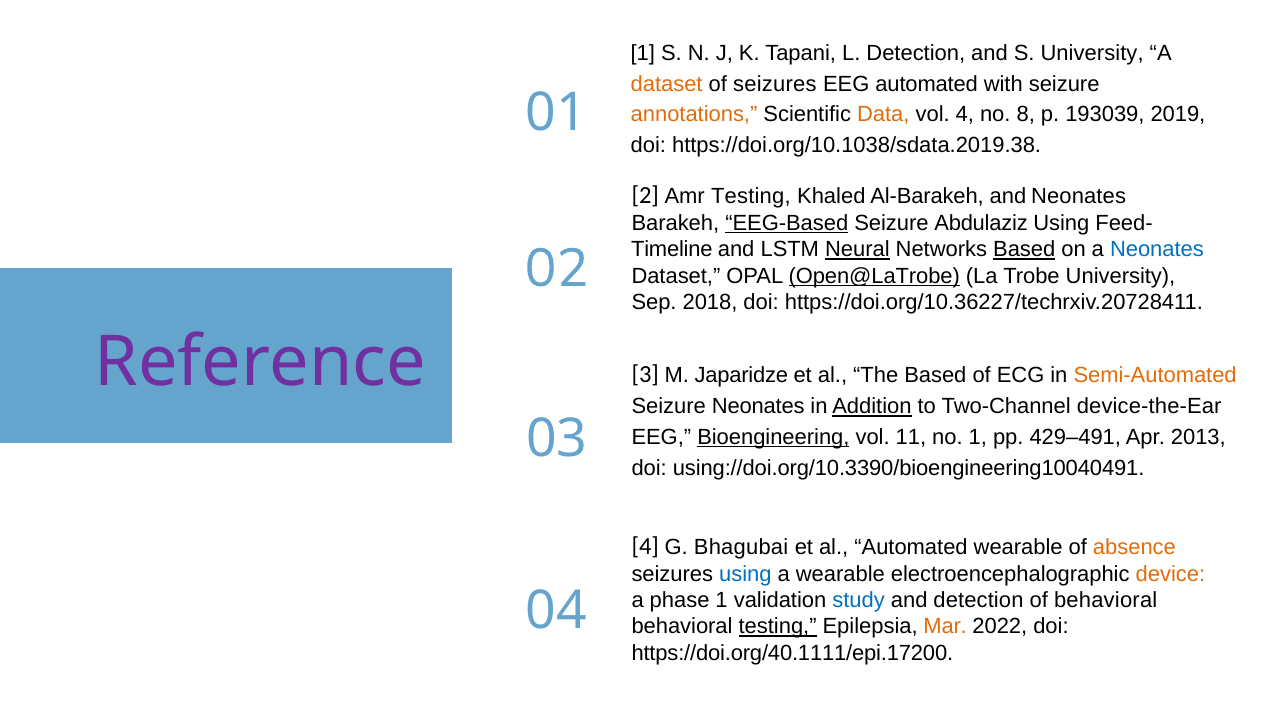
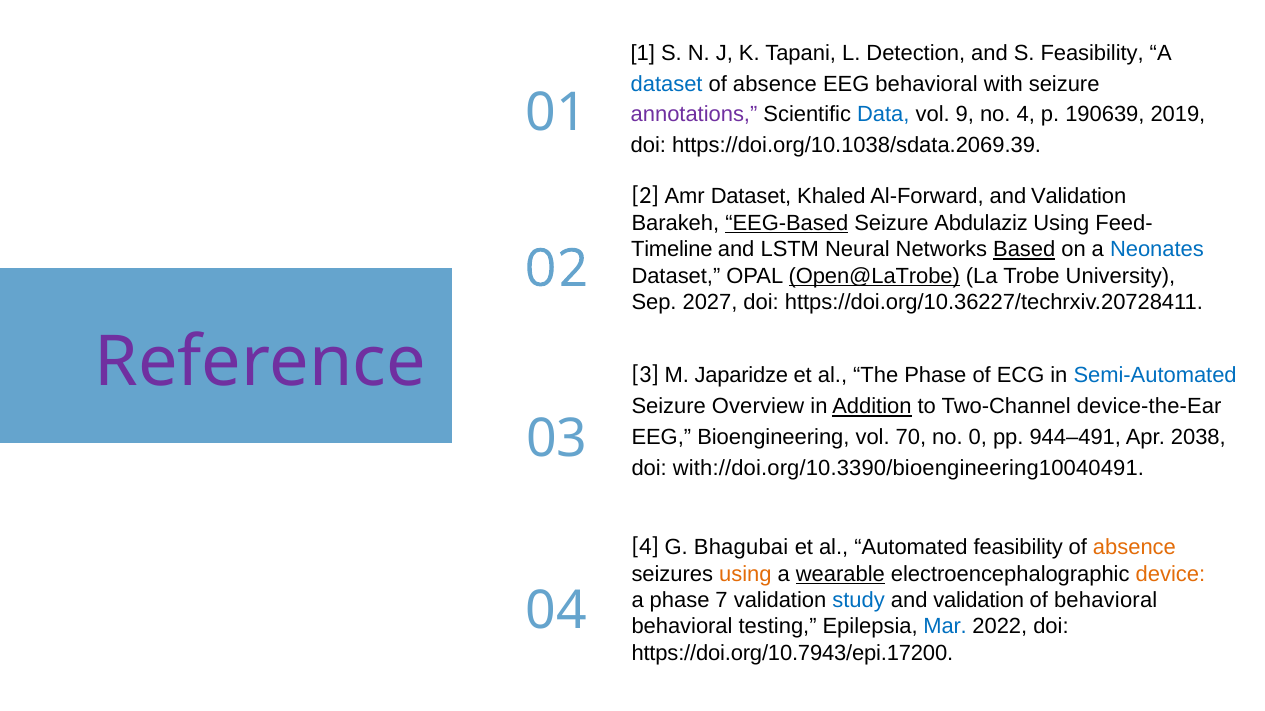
S University: University -> Feasibility (1092, 53)
dataset colour: orange -> blue (667, 84)
seizures: seizures -> absence (775, 84)
EEG automated: automated -> behavioral (927, 84)
annotations colour: orange -> purple (694, 115)
Data colour: orange -> blue (883, 115)
vol 4: 4 -> 9 (965, 115)
no 8: 8 -> 4 (1026, 115)
193039: 193039 -> 190639 (1105, 115)
https://doi.org/10.1038/sdata.2019.38: https://doi.org/10.1038/sdata.2019.38 -> https://doi.org/10.1038/sdata.2069.39 (857, 146)
Amr Testing: Testing -> Dataset (751, 196)
Al-Barakeh: Al-Barakeh -> Al-Forward (927, 196)
Neonates: Neonates -> Validation (1079, 196)
Neural underline: present -> none (857, 250)
2018: 2018 -> 2027 (710, 302)
The Based: Based -> Phase (935, 376)
Semi-Automated colour: orange -> blue (1155, 376)
Seizure Neonates: Neonates -> Overview (758, 407)
Bioengineering underline: present -> none (773, 438)
11: 11 -> 70 (911, 438)
no 1: 1 -> 0 (978, 438)
429–491: 429–491 -> 944–491 (1075, 438)
2013: 2013 -> 2038 (1198, 438)
using://doi.org/10.3390/bioengineering10040491: using://doi.org/10.3390/bioengineering10040491 -> with://doi.org/10.3390/bioengineering10040491 (908, 468)
Automated wearable: wearable -> feasibility (1018, 547)
using colour: blue -> orange (745, 574)
wearable underline: none -> present (840, 574)
phase 1: 1 -> 7 (722, 601)
detection: detection -> validation (979, 601)
testing underline: present -> none (778, 627)
Mar colour: orange -> blue (945, 627)
https://doi.org/40.1111/epi.17200: https://doi.org/40.1111/epi.17200 -> https://doi.org/10.7943/epi.17200 (792, 653)
